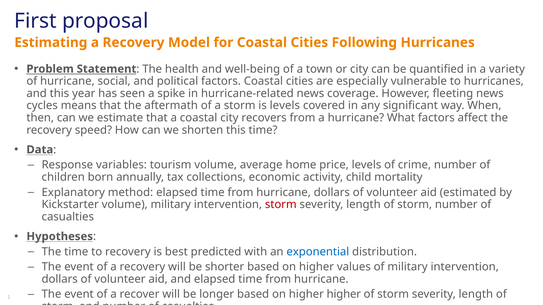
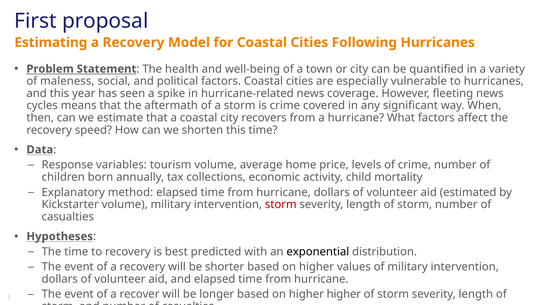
of hurricane: hurricane -> maleness (67, 81)
is levels: levels -> crime (285, 106)
exponential colour: blue -> black (318, 252)
